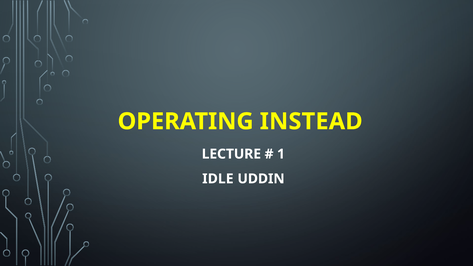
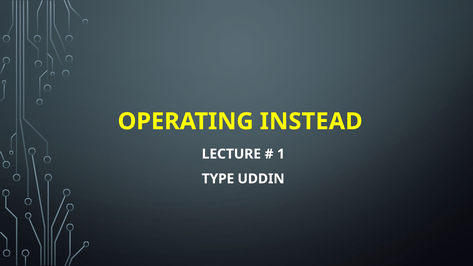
IDLE: IDLE -> TYPE (218, 179)
